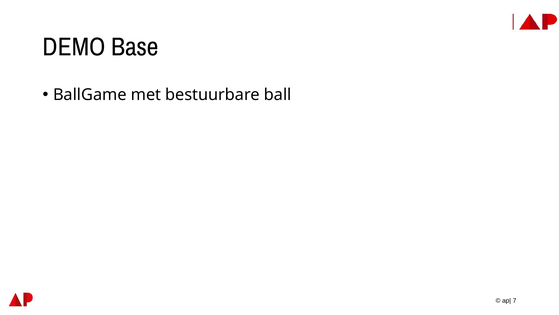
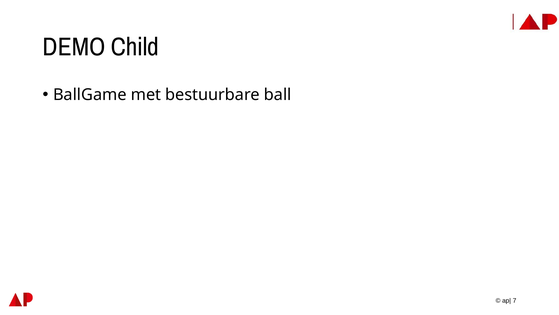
Base: Base -> Child (135, 47)
